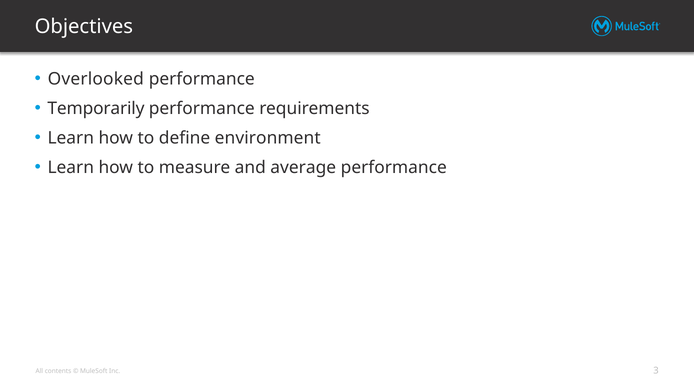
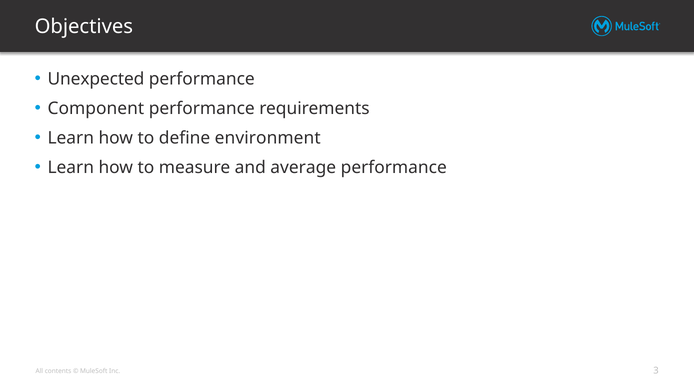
Overlooked: Overlooked -> Unexpected (96, 79)
Temporarily: Temporarily -> Component (96, 109)
